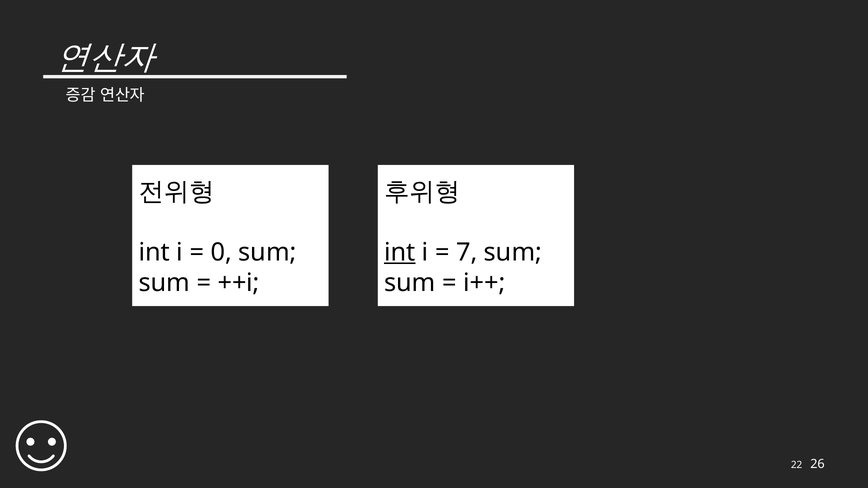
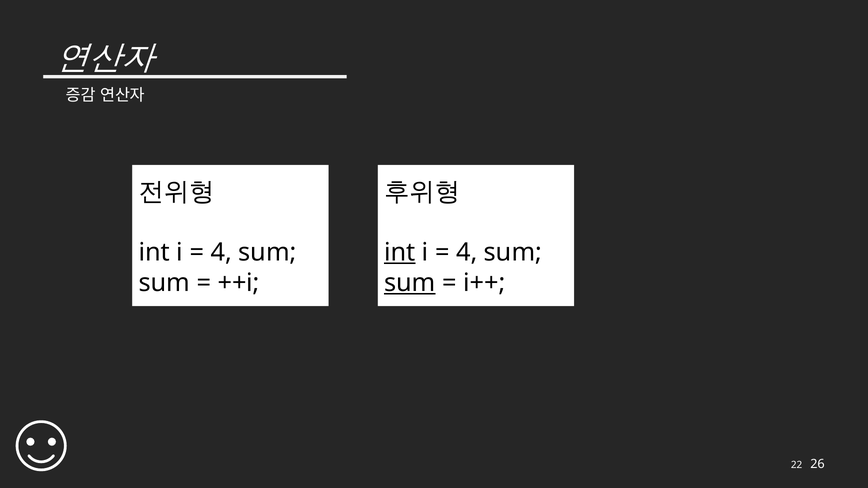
0: 0 -> 4 (221, 253)
7: 7 -> 4 (467, 253)
sum underline: none -> present (410, 283)
